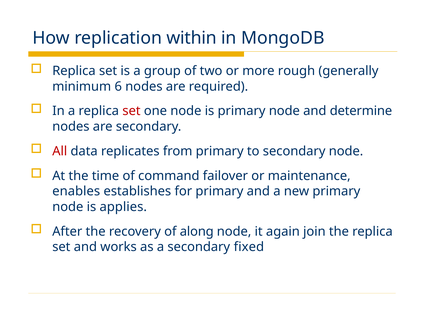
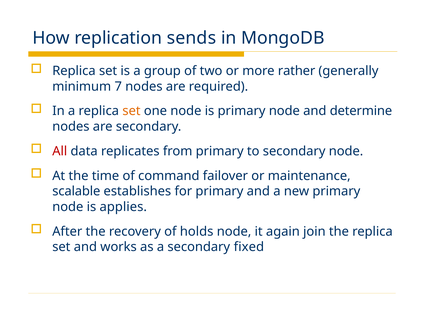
within: within -> sends (191, 38)
rough: rough -> rather (297, 71)
6: 6 -> 7 (118, 86)
set colour: red -> orange (131, 111)
enables: enables -> scalable (76, 191)
along: along -> holds (197, 231)
